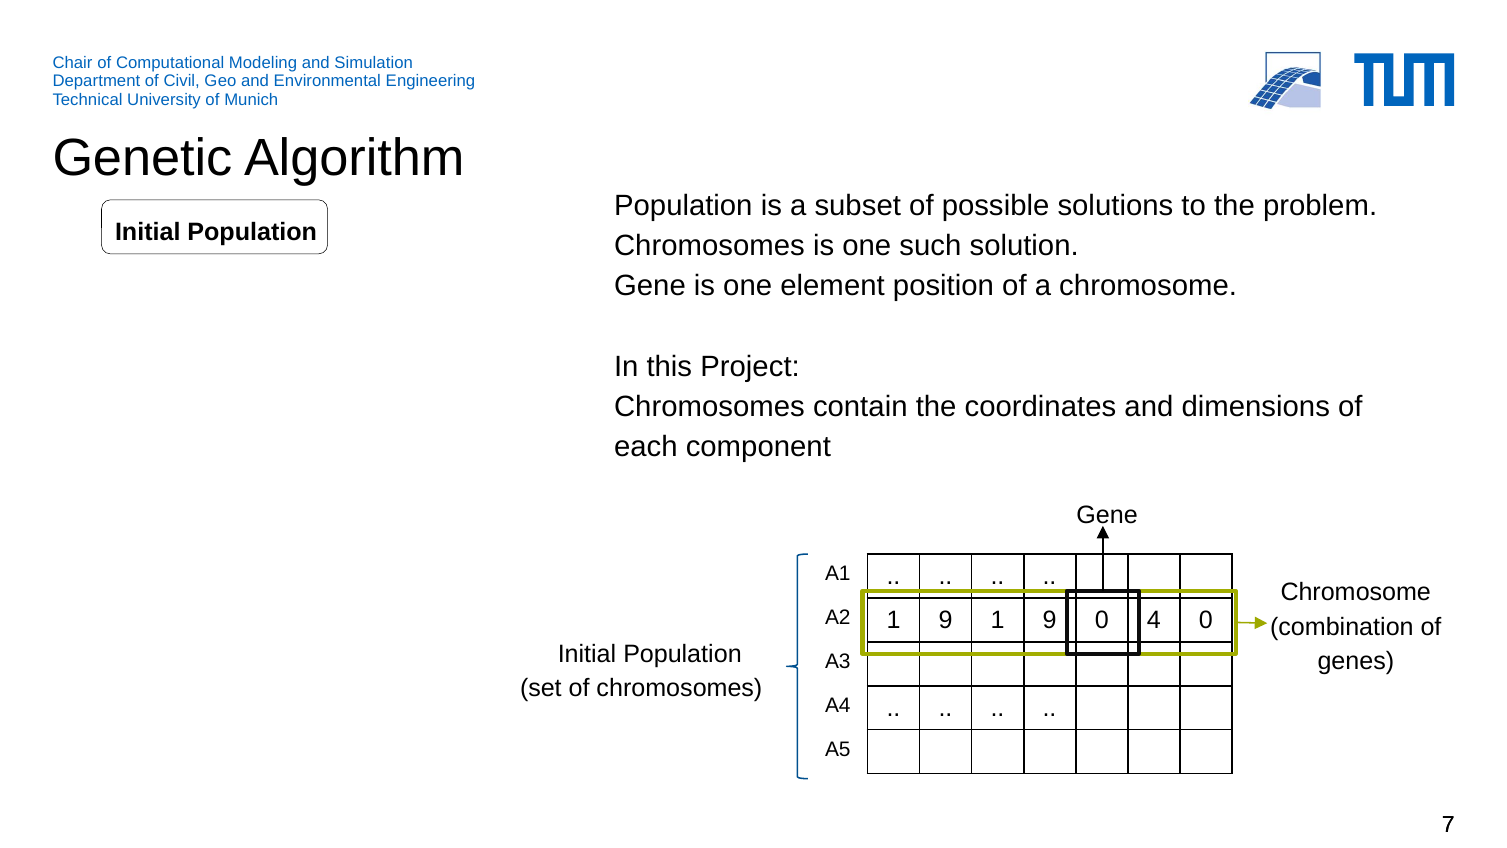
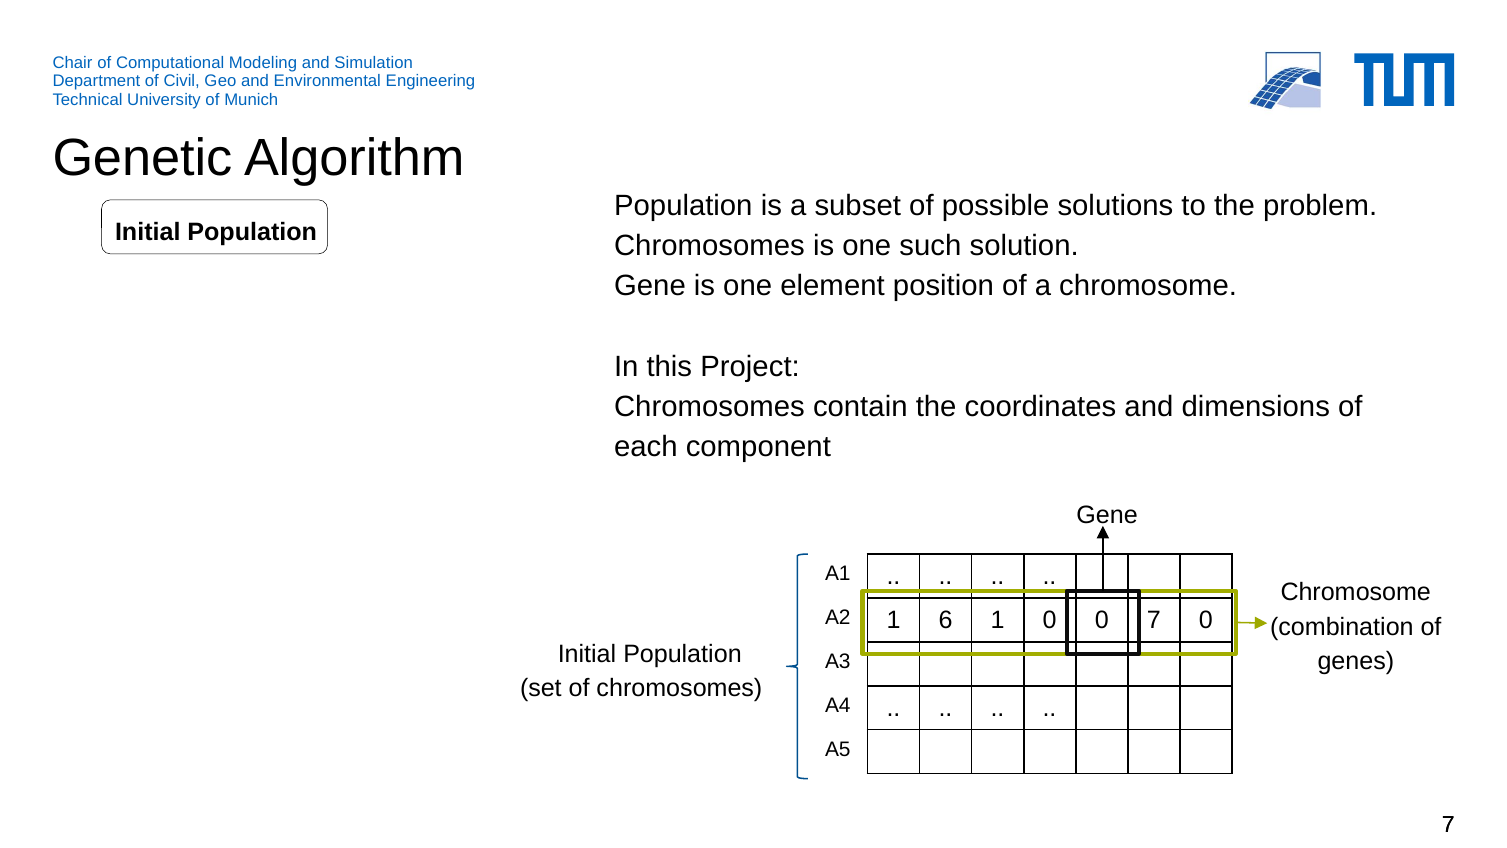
A2 1 9: 9 -> 6 (946, 620)
9: 9 -> 0 (1050, 620)
0 4: 4 -> 7 (1154, 620)
